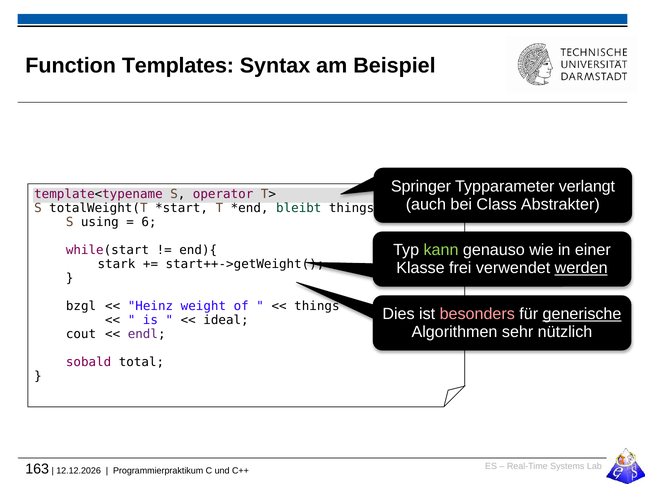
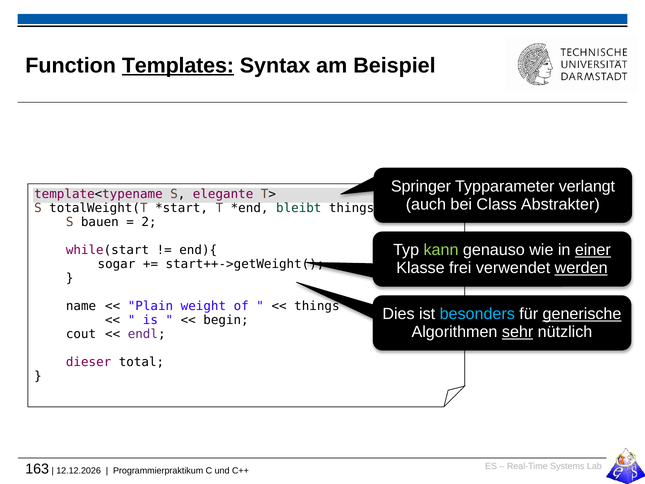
Templates underline: none -> present (178, 66)
operator: operator -> elegante (223, 194)
using: using -> bauen (100, 222)
6: 6 -> 2 (149, 222)
einer underline: none -> present (593, 250)
stark: stark -> sogar (116, 264)
bzgl: bzgl -> name (81, 306)
Heinz: Heinz -> Plain (150, 306)
besonders colour: pink -> light blue (477, 314)
ideal: ideal -> begin (226, 320)
sehr underline: none -> present (518, 332)
sobald: sobald -> dieser (89, 362)
